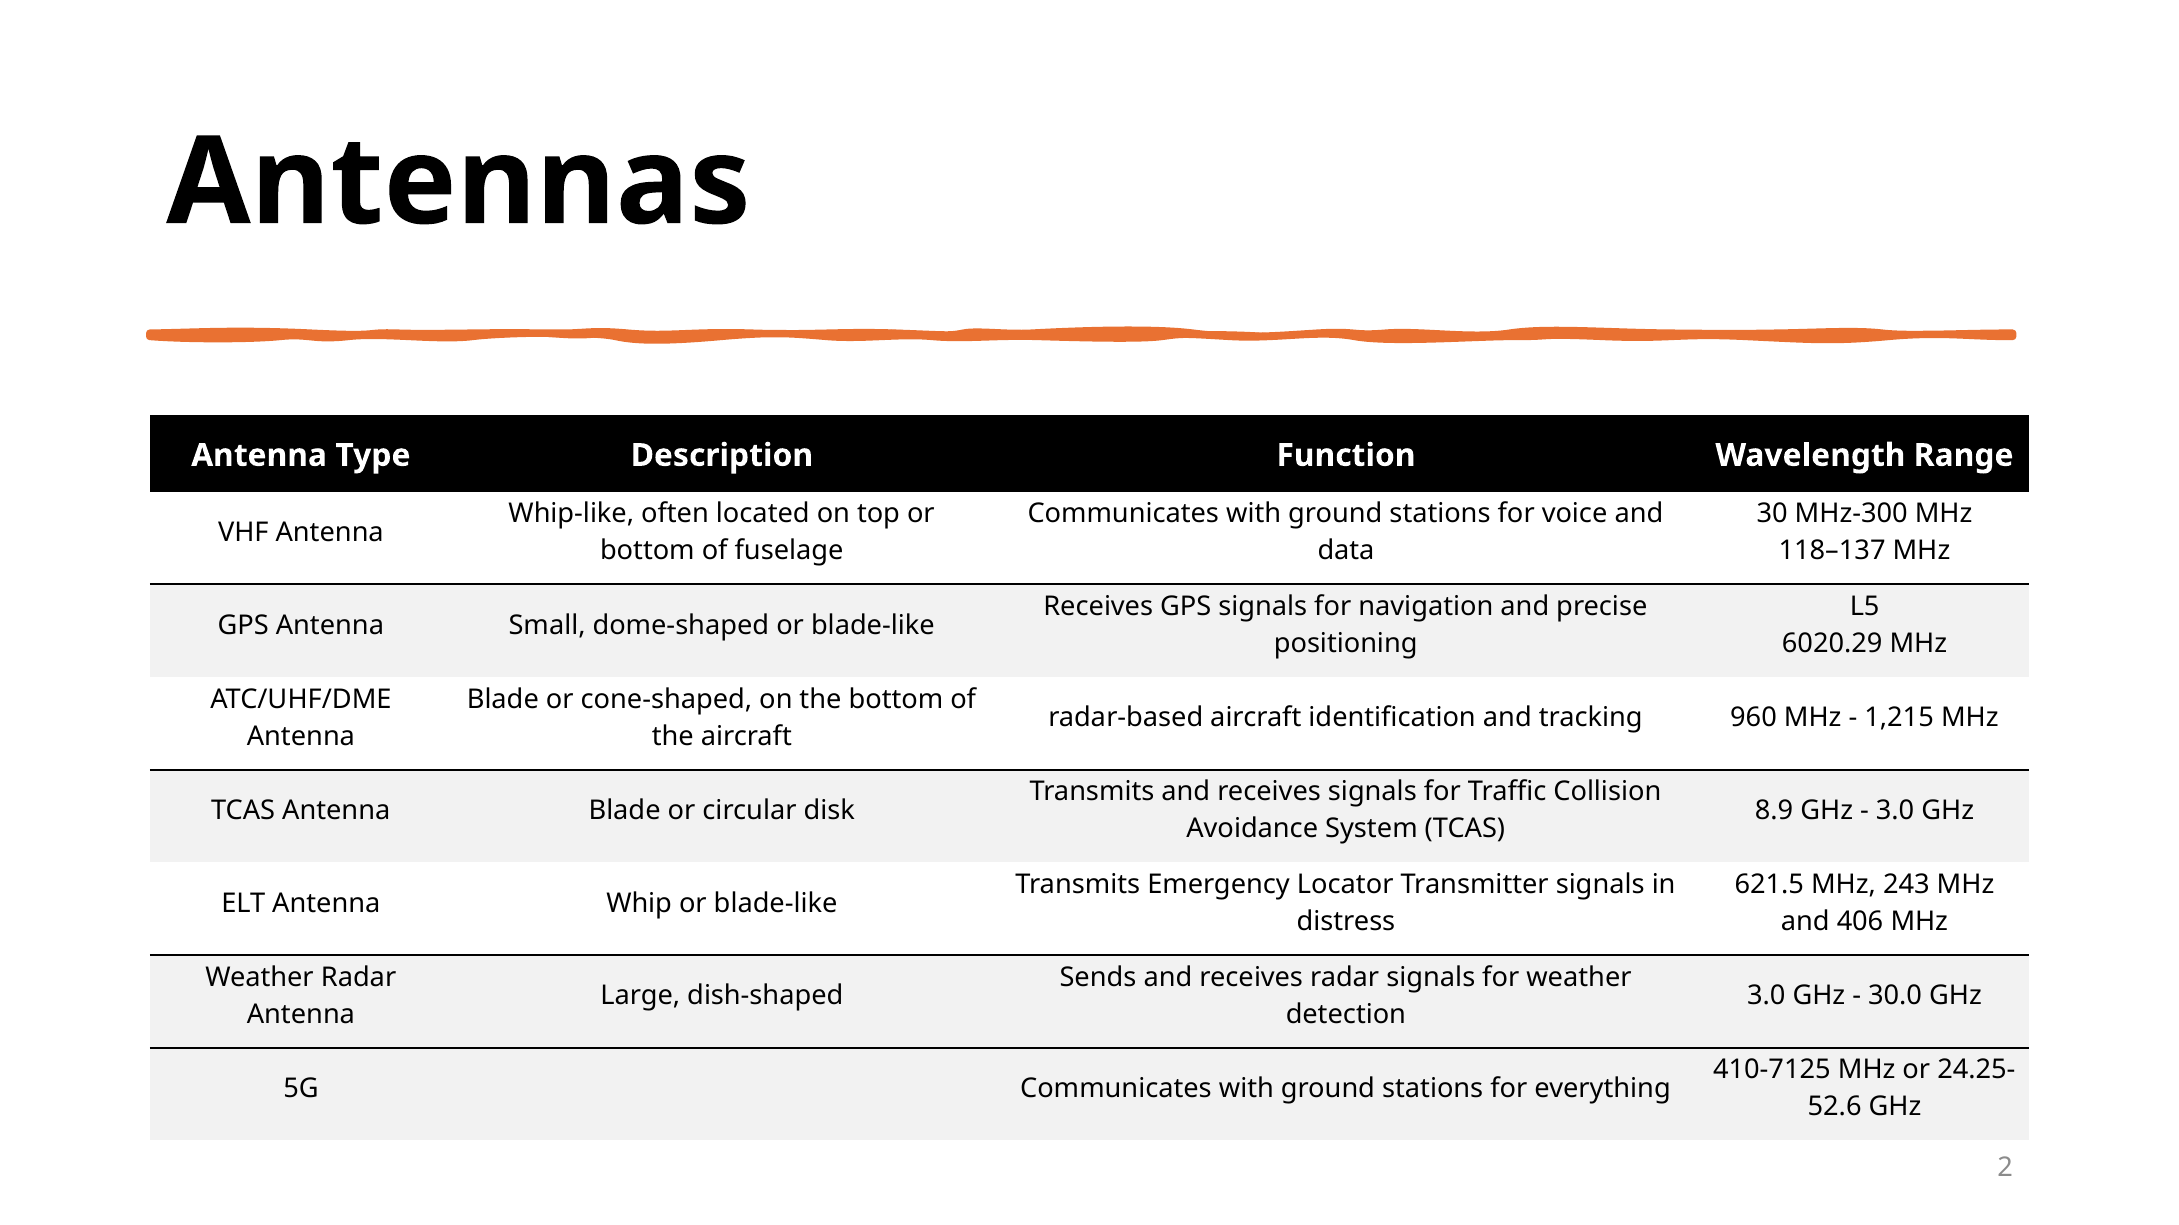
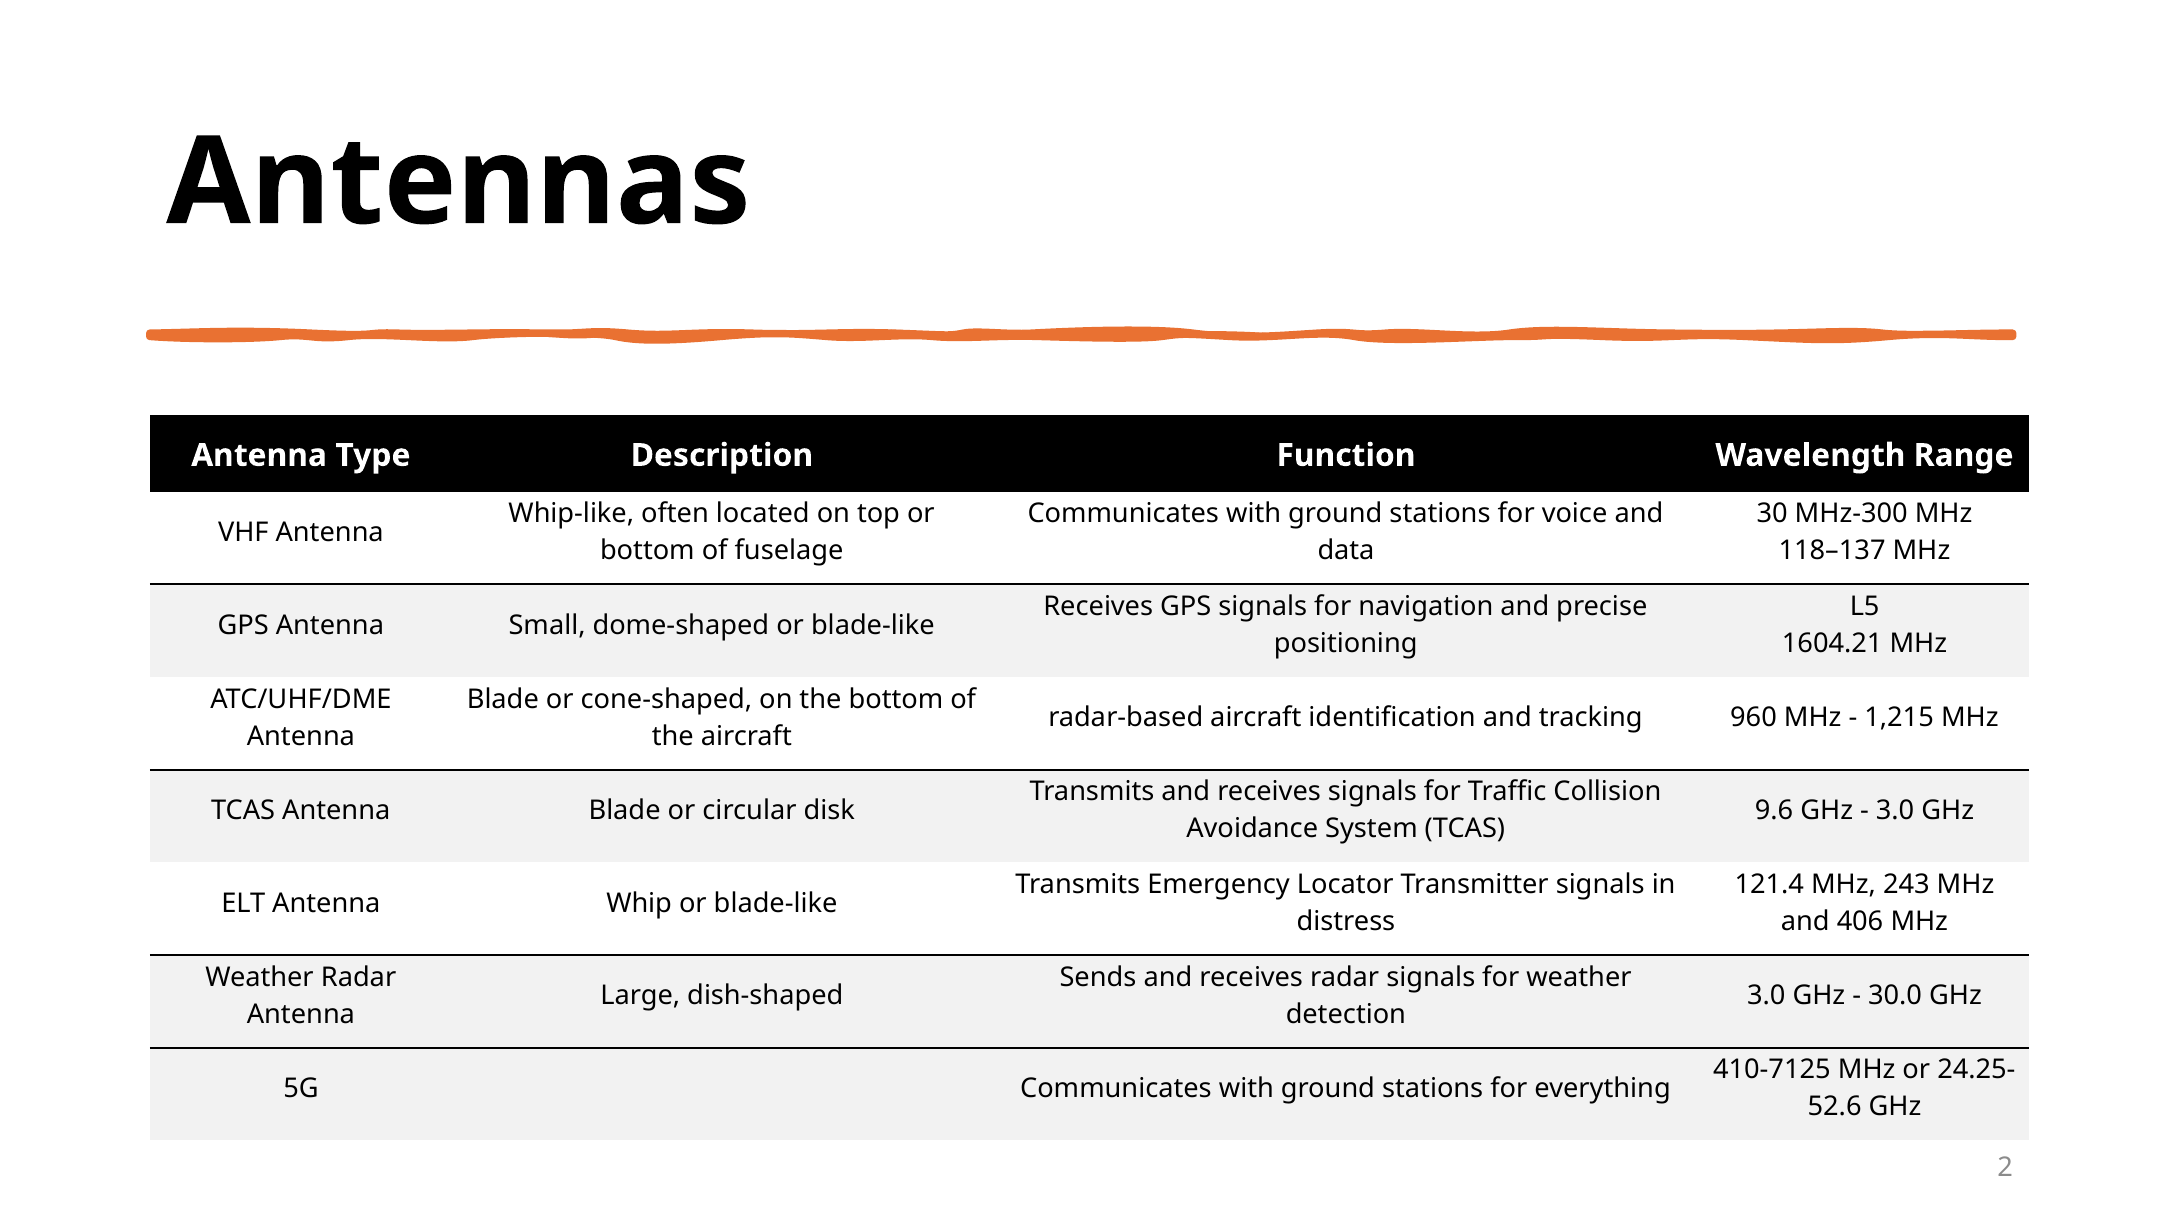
6020.29: 6020.29 -> 1604.21 (1832, 644)
8.9: 8.9 -> 9.6 (1774, 811)
621.5: 621.5 -> 121.4 (1769, 885)
